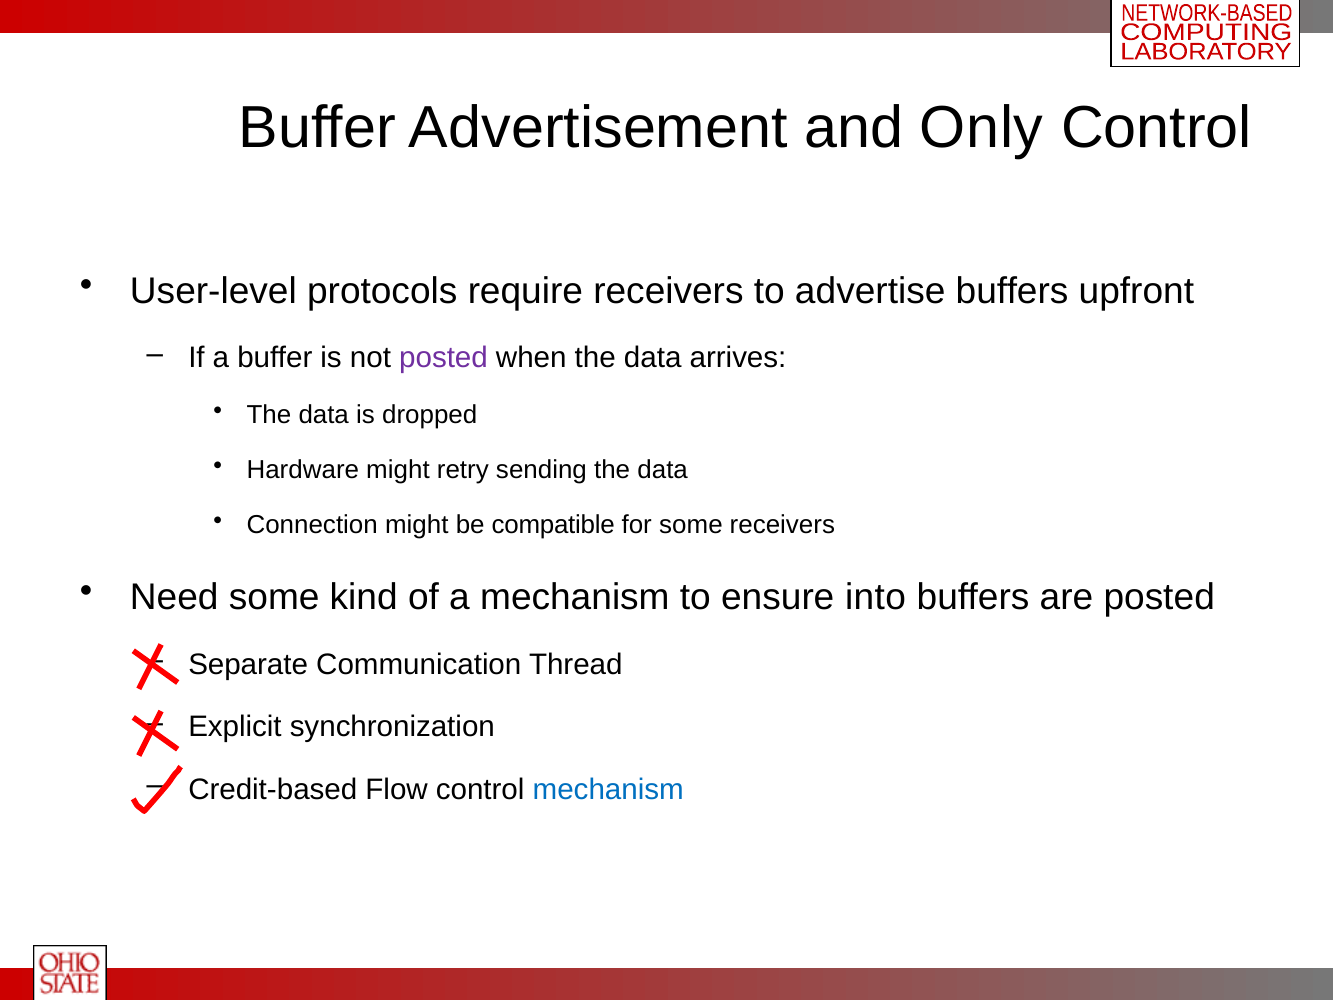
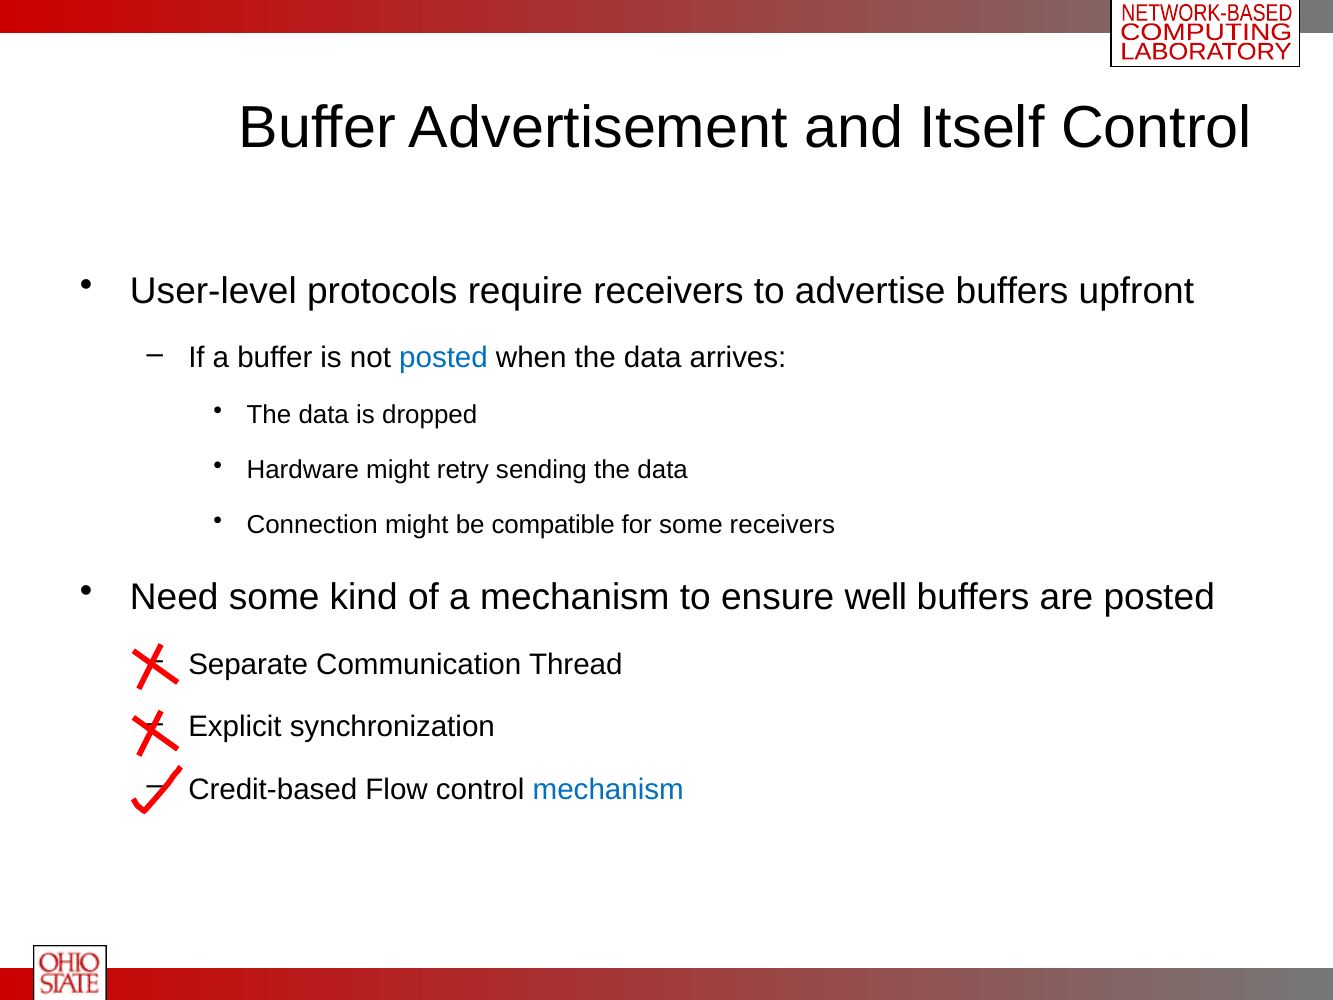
Only: Only -> Itself (982, 127)
posted colour: purple -> blue (444, 358)
into: into -> well (876, 598)
